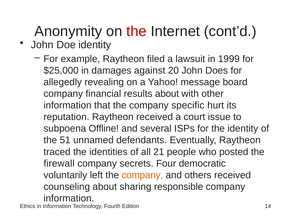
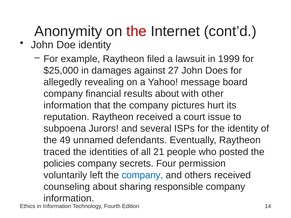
20: 20 -> 27 (173, 71)
specific: specific -> pictures (188, 105)
Offline: Offline -> Jurors (104, 129)
51: 51 -> 49 (65, 140)
firewall: firewall -> policies (59, 164)
democratic: democratic -> permission (202, 164)
company colour: orange -> blue (142, 175)
